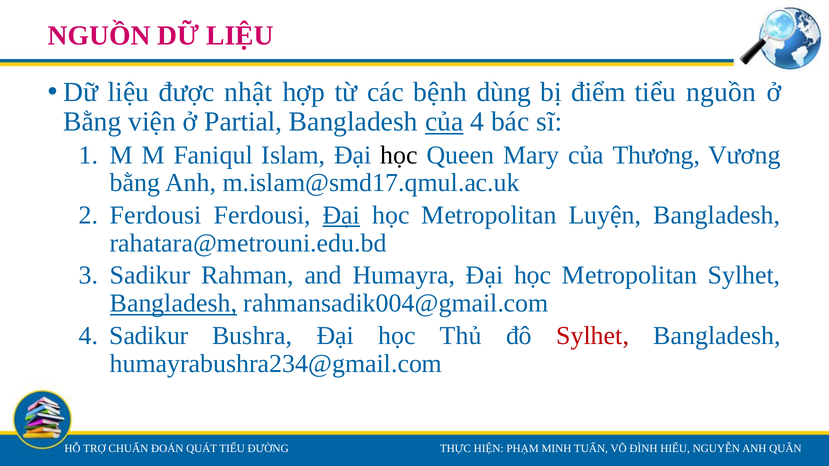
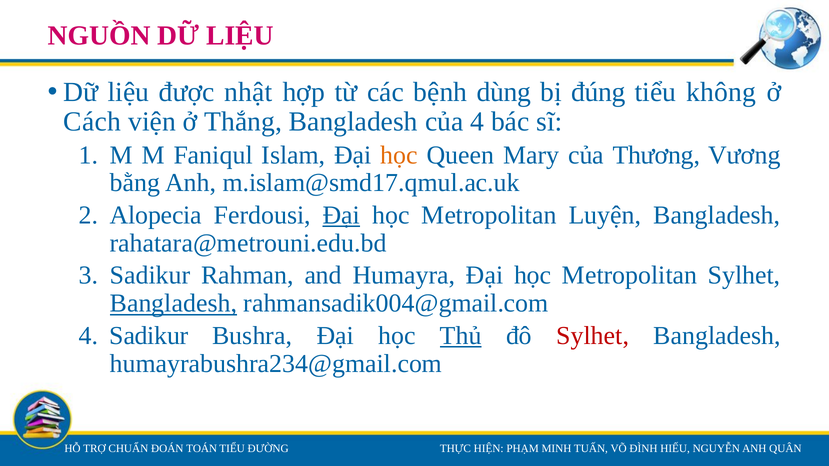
điểm: điểm -> đúng (598, 92)
tiểu nguồn: nguồn -> không (721, 92)
Bằng: Bằng -> Cách (92, 122)
Partial: Partial -> Thắng (243, 122)
của underline: present -> none (444, 122)
học colour: black -> orange (399, 155)
Ferdousi: Ferdousi -> Alopecia (156, 215)
Thủ underline: none -> present (461, 336)
QUÁT: QUÁT -> TOÁN (202, 449)
